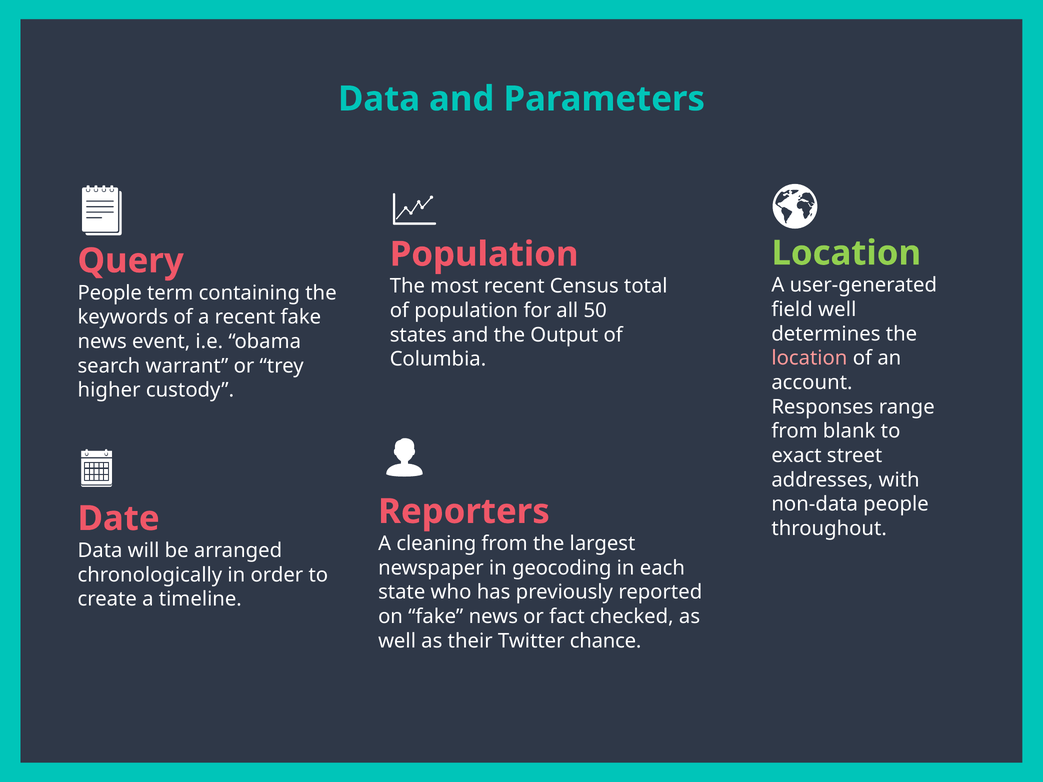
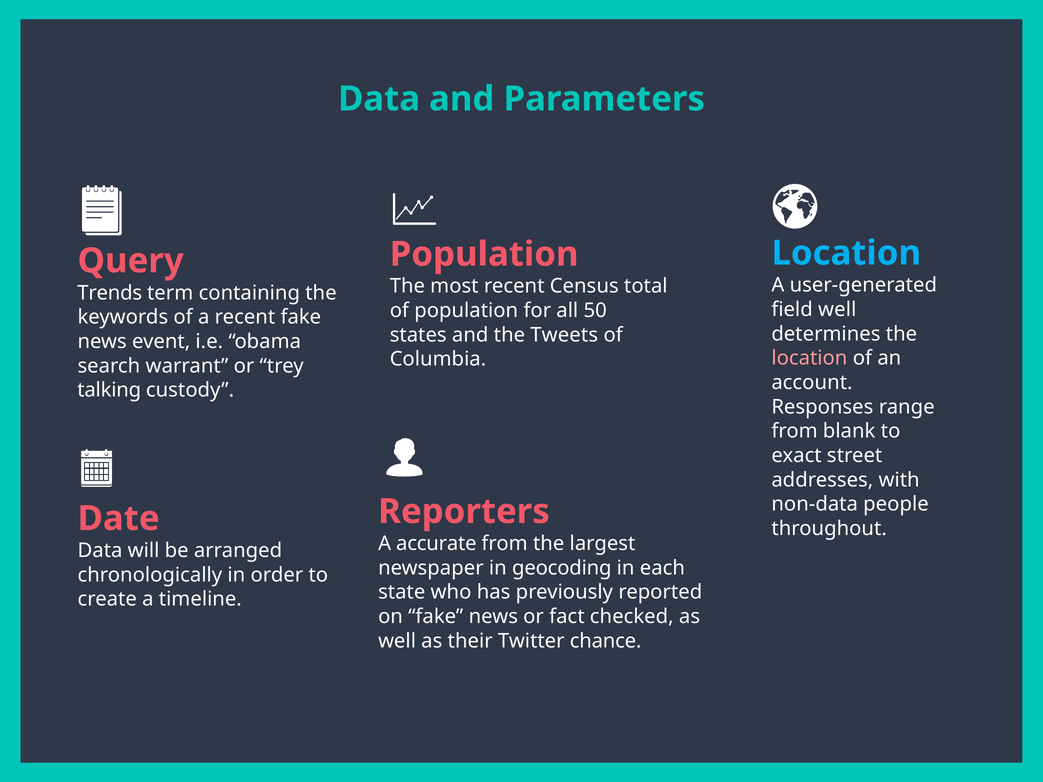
Location colour: light green -> light blue (846, 253)
People: People -> Trends (110, 293)
Output: Output -> Tweets (564, 335)
higher: higher -> talking (109, 390)
cleaning: cleaning -> accurate (436, 544)
